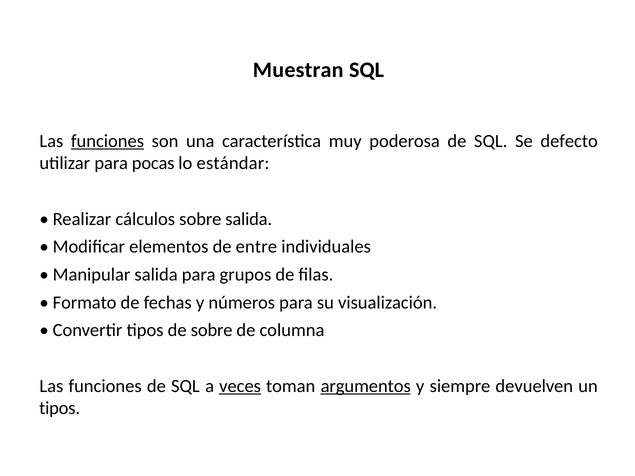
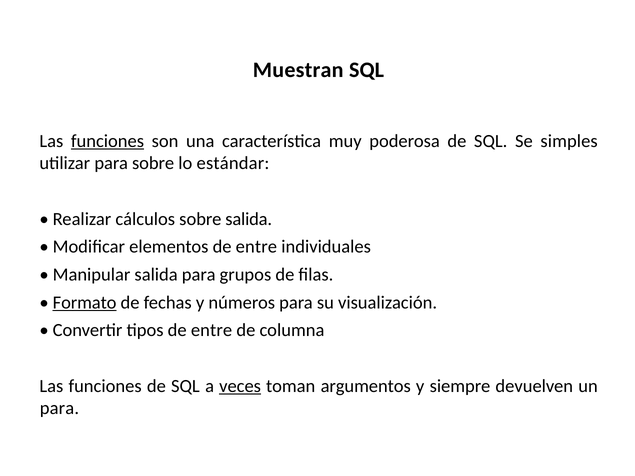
defecto: defecto -> simples (569, 141)
para pocas: pocas -> sobre (153, 163)
Formato underline: none -> present (85, 303)
tipos de sobre: sobre -> entre (212, 331)
argumentos underline: present -> none (366, 386)
tipos: tipos -> para (59, 408)
